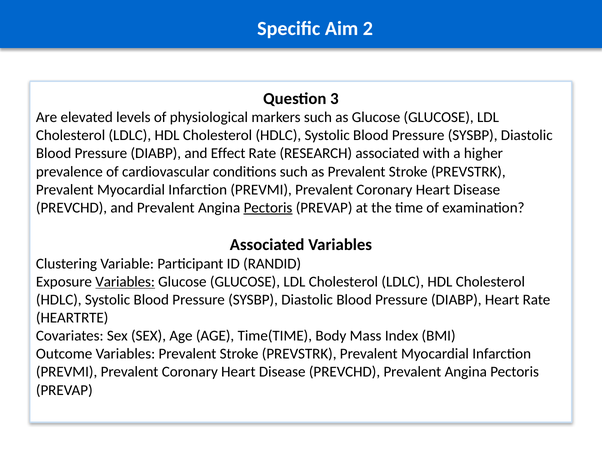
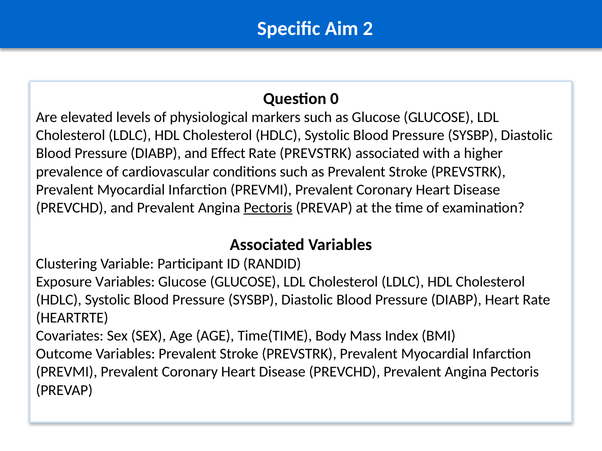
3: 3 -> 0 (334, 99)
Rate RESEARCH: RESEARCH -> PREVSTRK (316, 154)
Variables underline: present -> none (125, 282)
